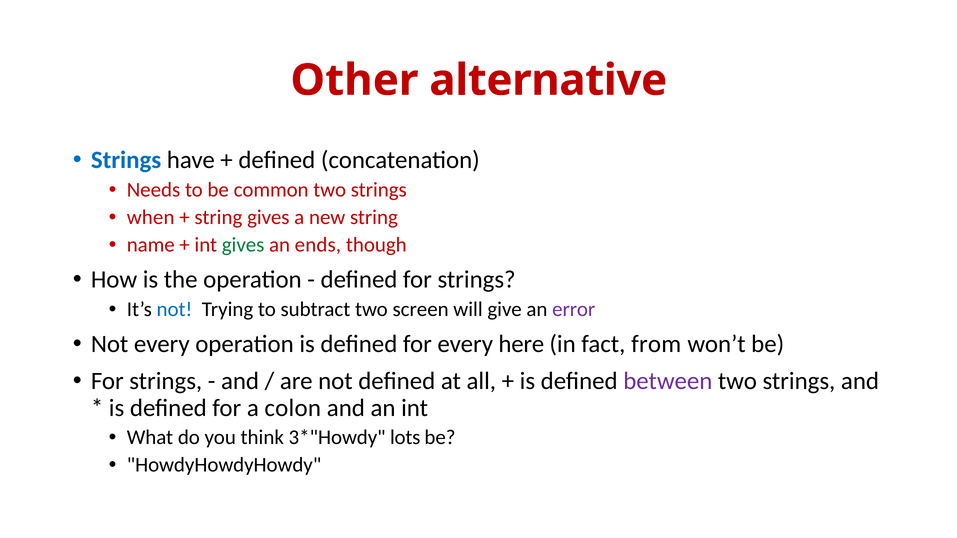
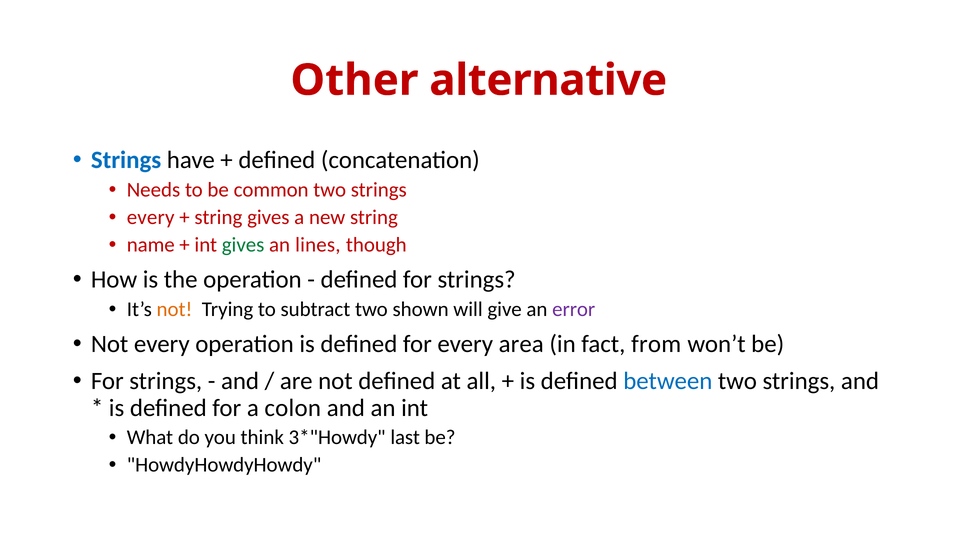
when: when -> every (151, 218)
ends: ends -> lines (318, 245)
not colour: blue -> orange (174, 310)
screen: screen -> shown (421, 310)
here: here -> area (521, 344)
between colour: purple -> blue (668, 381)
lots: lots -> last (405, 438)
